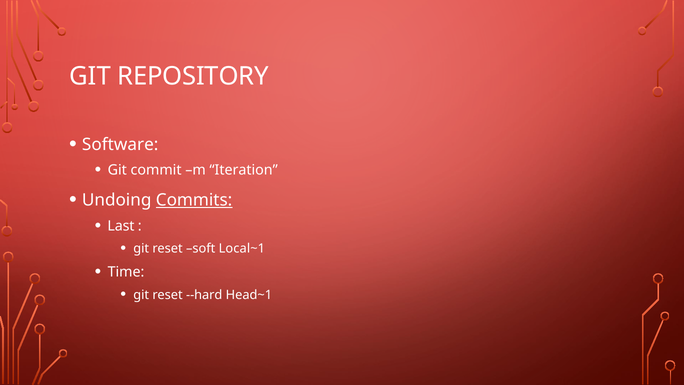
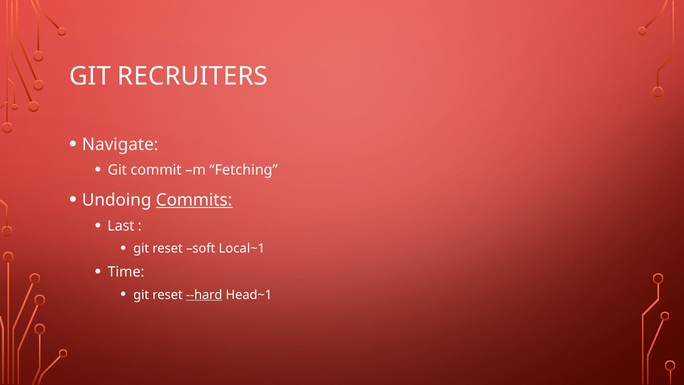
REPOSITORY: REPOSITORY -> RECRUITERS (193, 76)
Software: Software -> Navigate (120, 144)
Iteration: Iteration -> Fetching (244, 170)
--hard underline: none -> present (204, 295)
